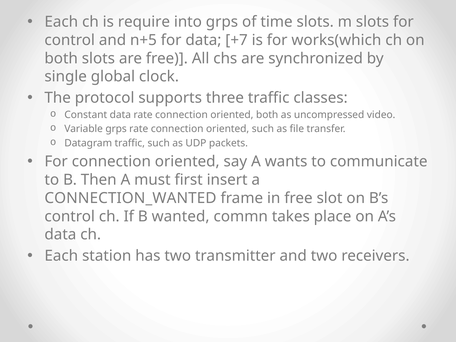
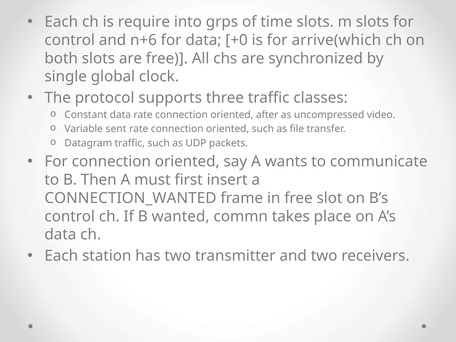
n+5: n+5 -> n+6 (143, 40)
+7: +7 -> +0 (237, 40)
works(which: works(which -> arrive(which (336, 40)
oriented both: both -> after (267, 115)
Variable grps: grps -> sent (116, 129)
